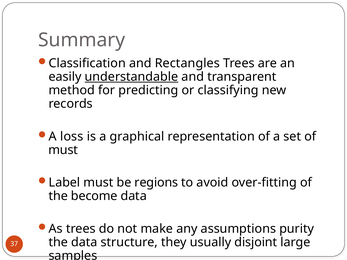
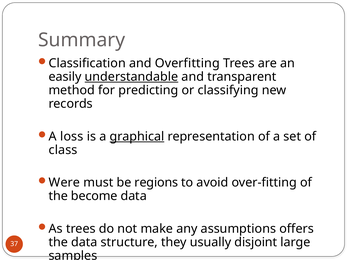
Rectangles: Rectangles -> Overfitting (187, 63)
graphical underline: none -> present (137, 137)
must: must -> class (63, 150)
Label: Label -> Were (64, 183)
purity: purity -> offers (297, 229)
